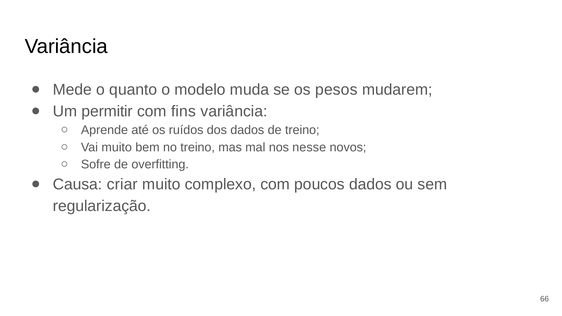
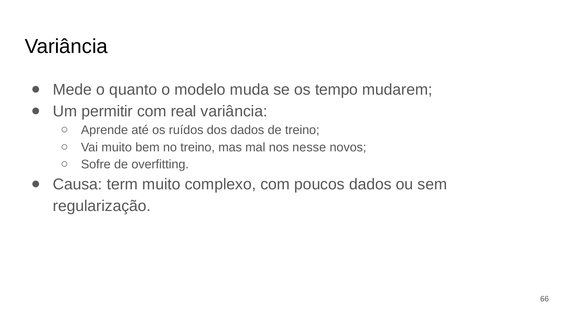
pesos: pesos -> tempo (337, 90)
fins: fins -> real (184, 111)
criar: criar -> term (122, 184)
